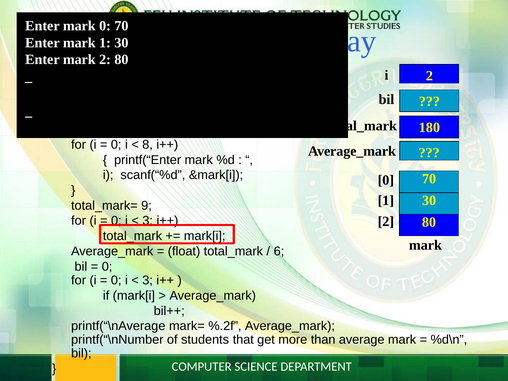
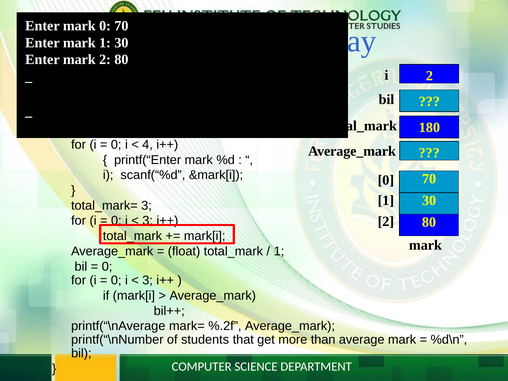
8: 8 -> 4 (148, 145)
total_mark= 9: 9 -> 3 (146, 206)
6: 6 -> 1 (279, 251)
